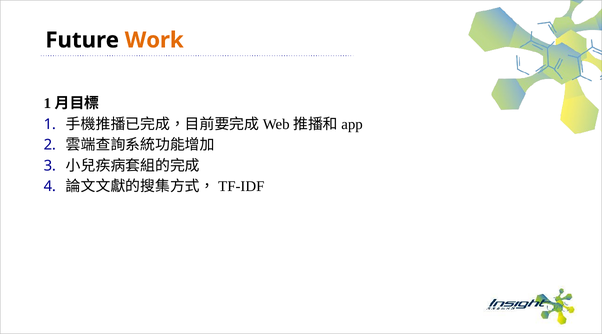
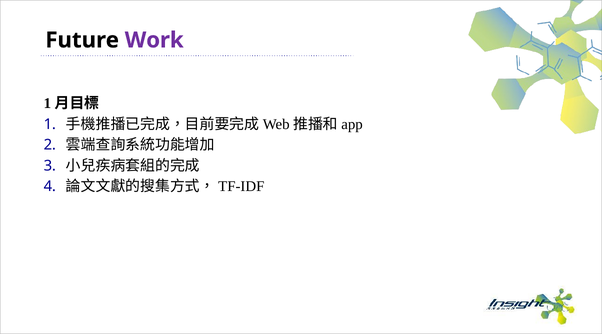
Work colour: orange -> purple (154, 40)
